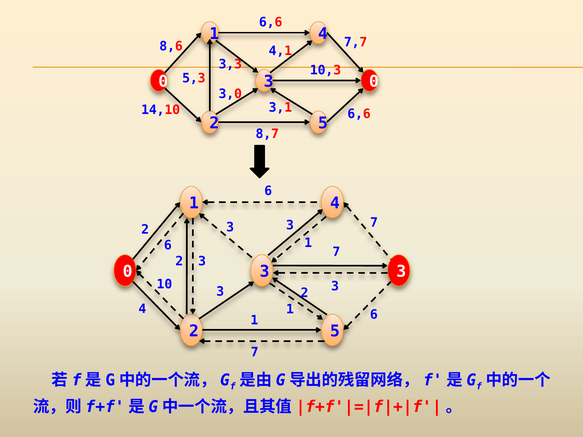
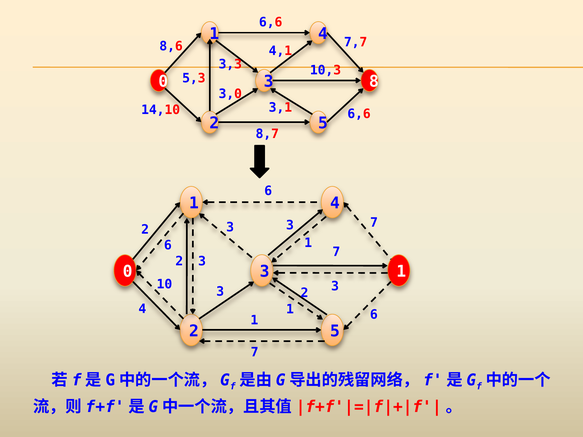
0: 0 -> 8 (374, 82)
3: 3 -> 1 (402, 272)
